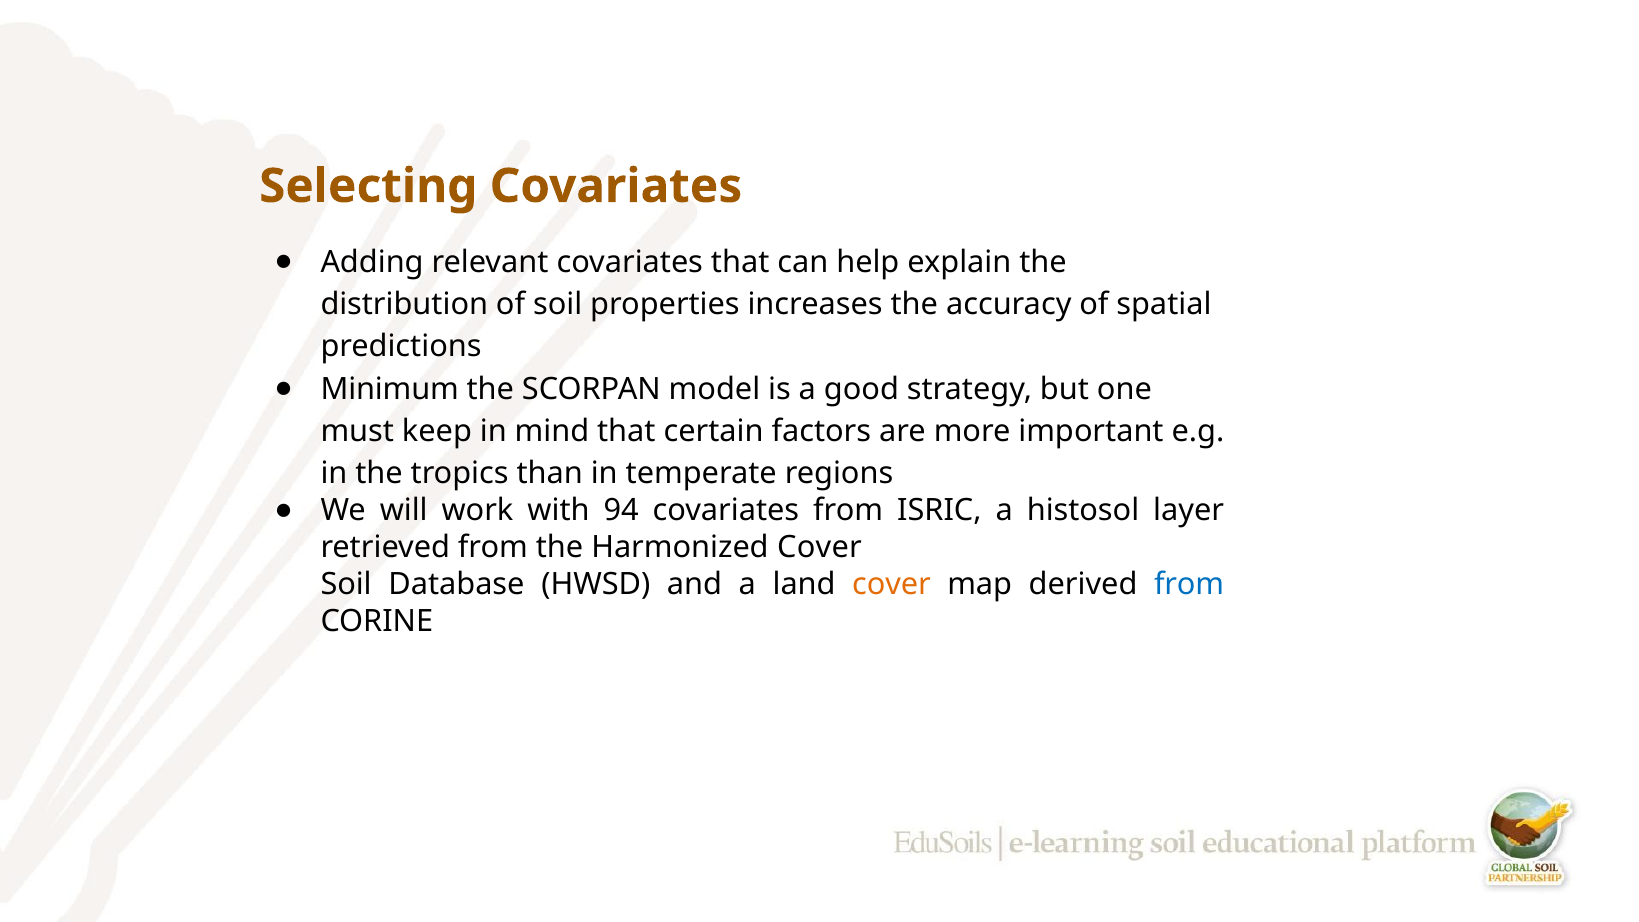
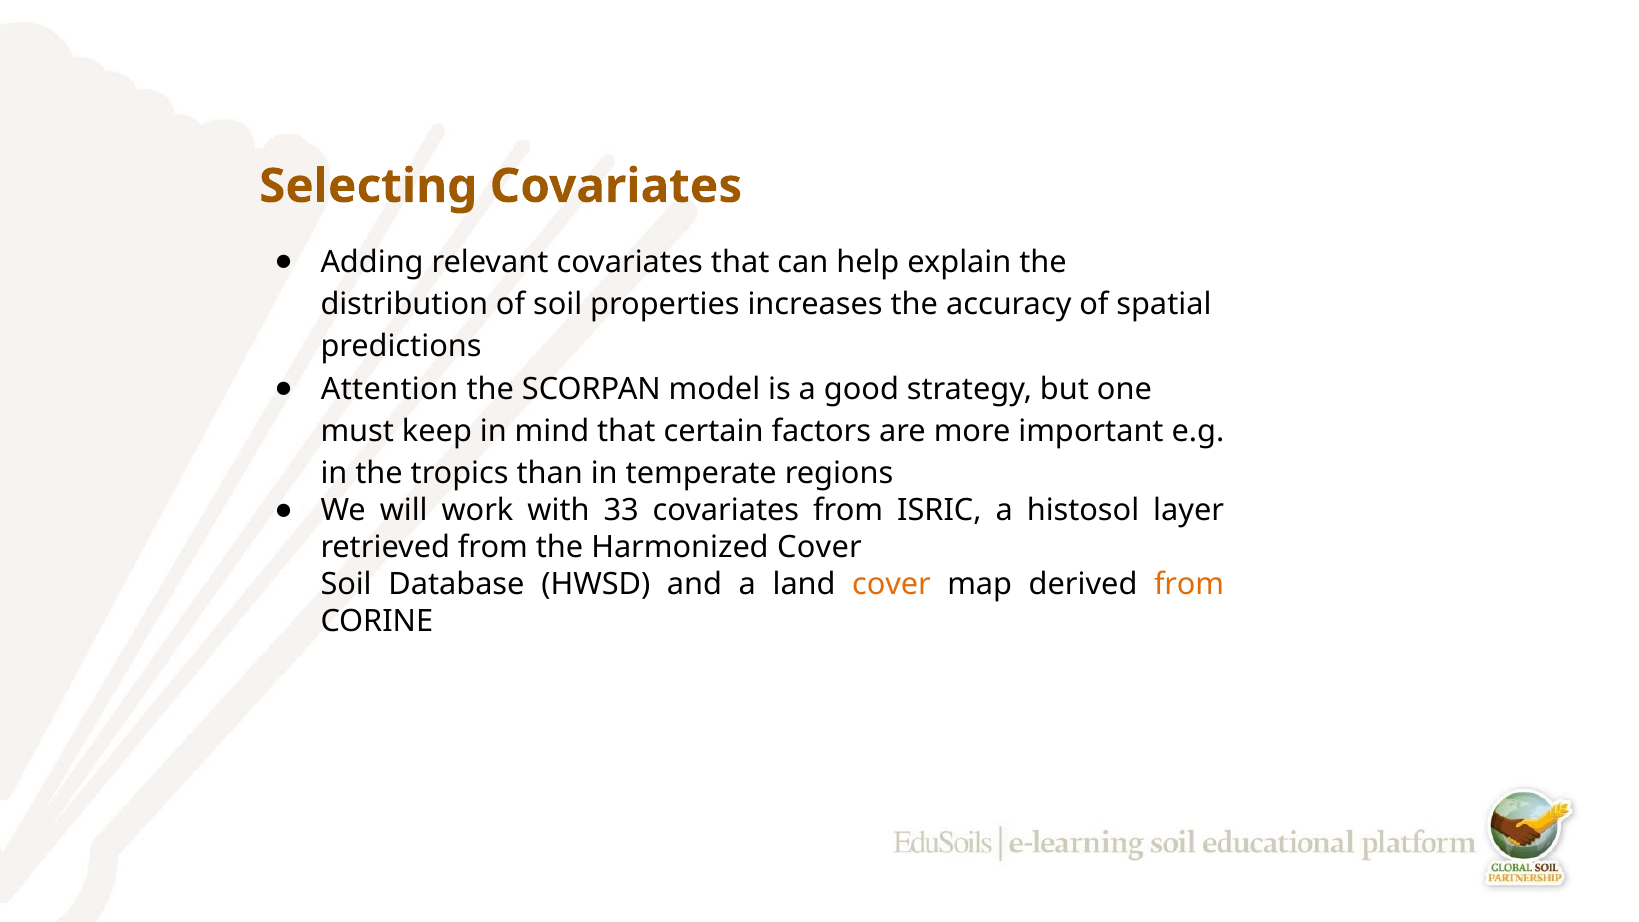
Minimum: Minimum -> Attention (389, 389)
94: 94 -> 33 (621, 511)
from colour: blue -> orange (1189, 584)
